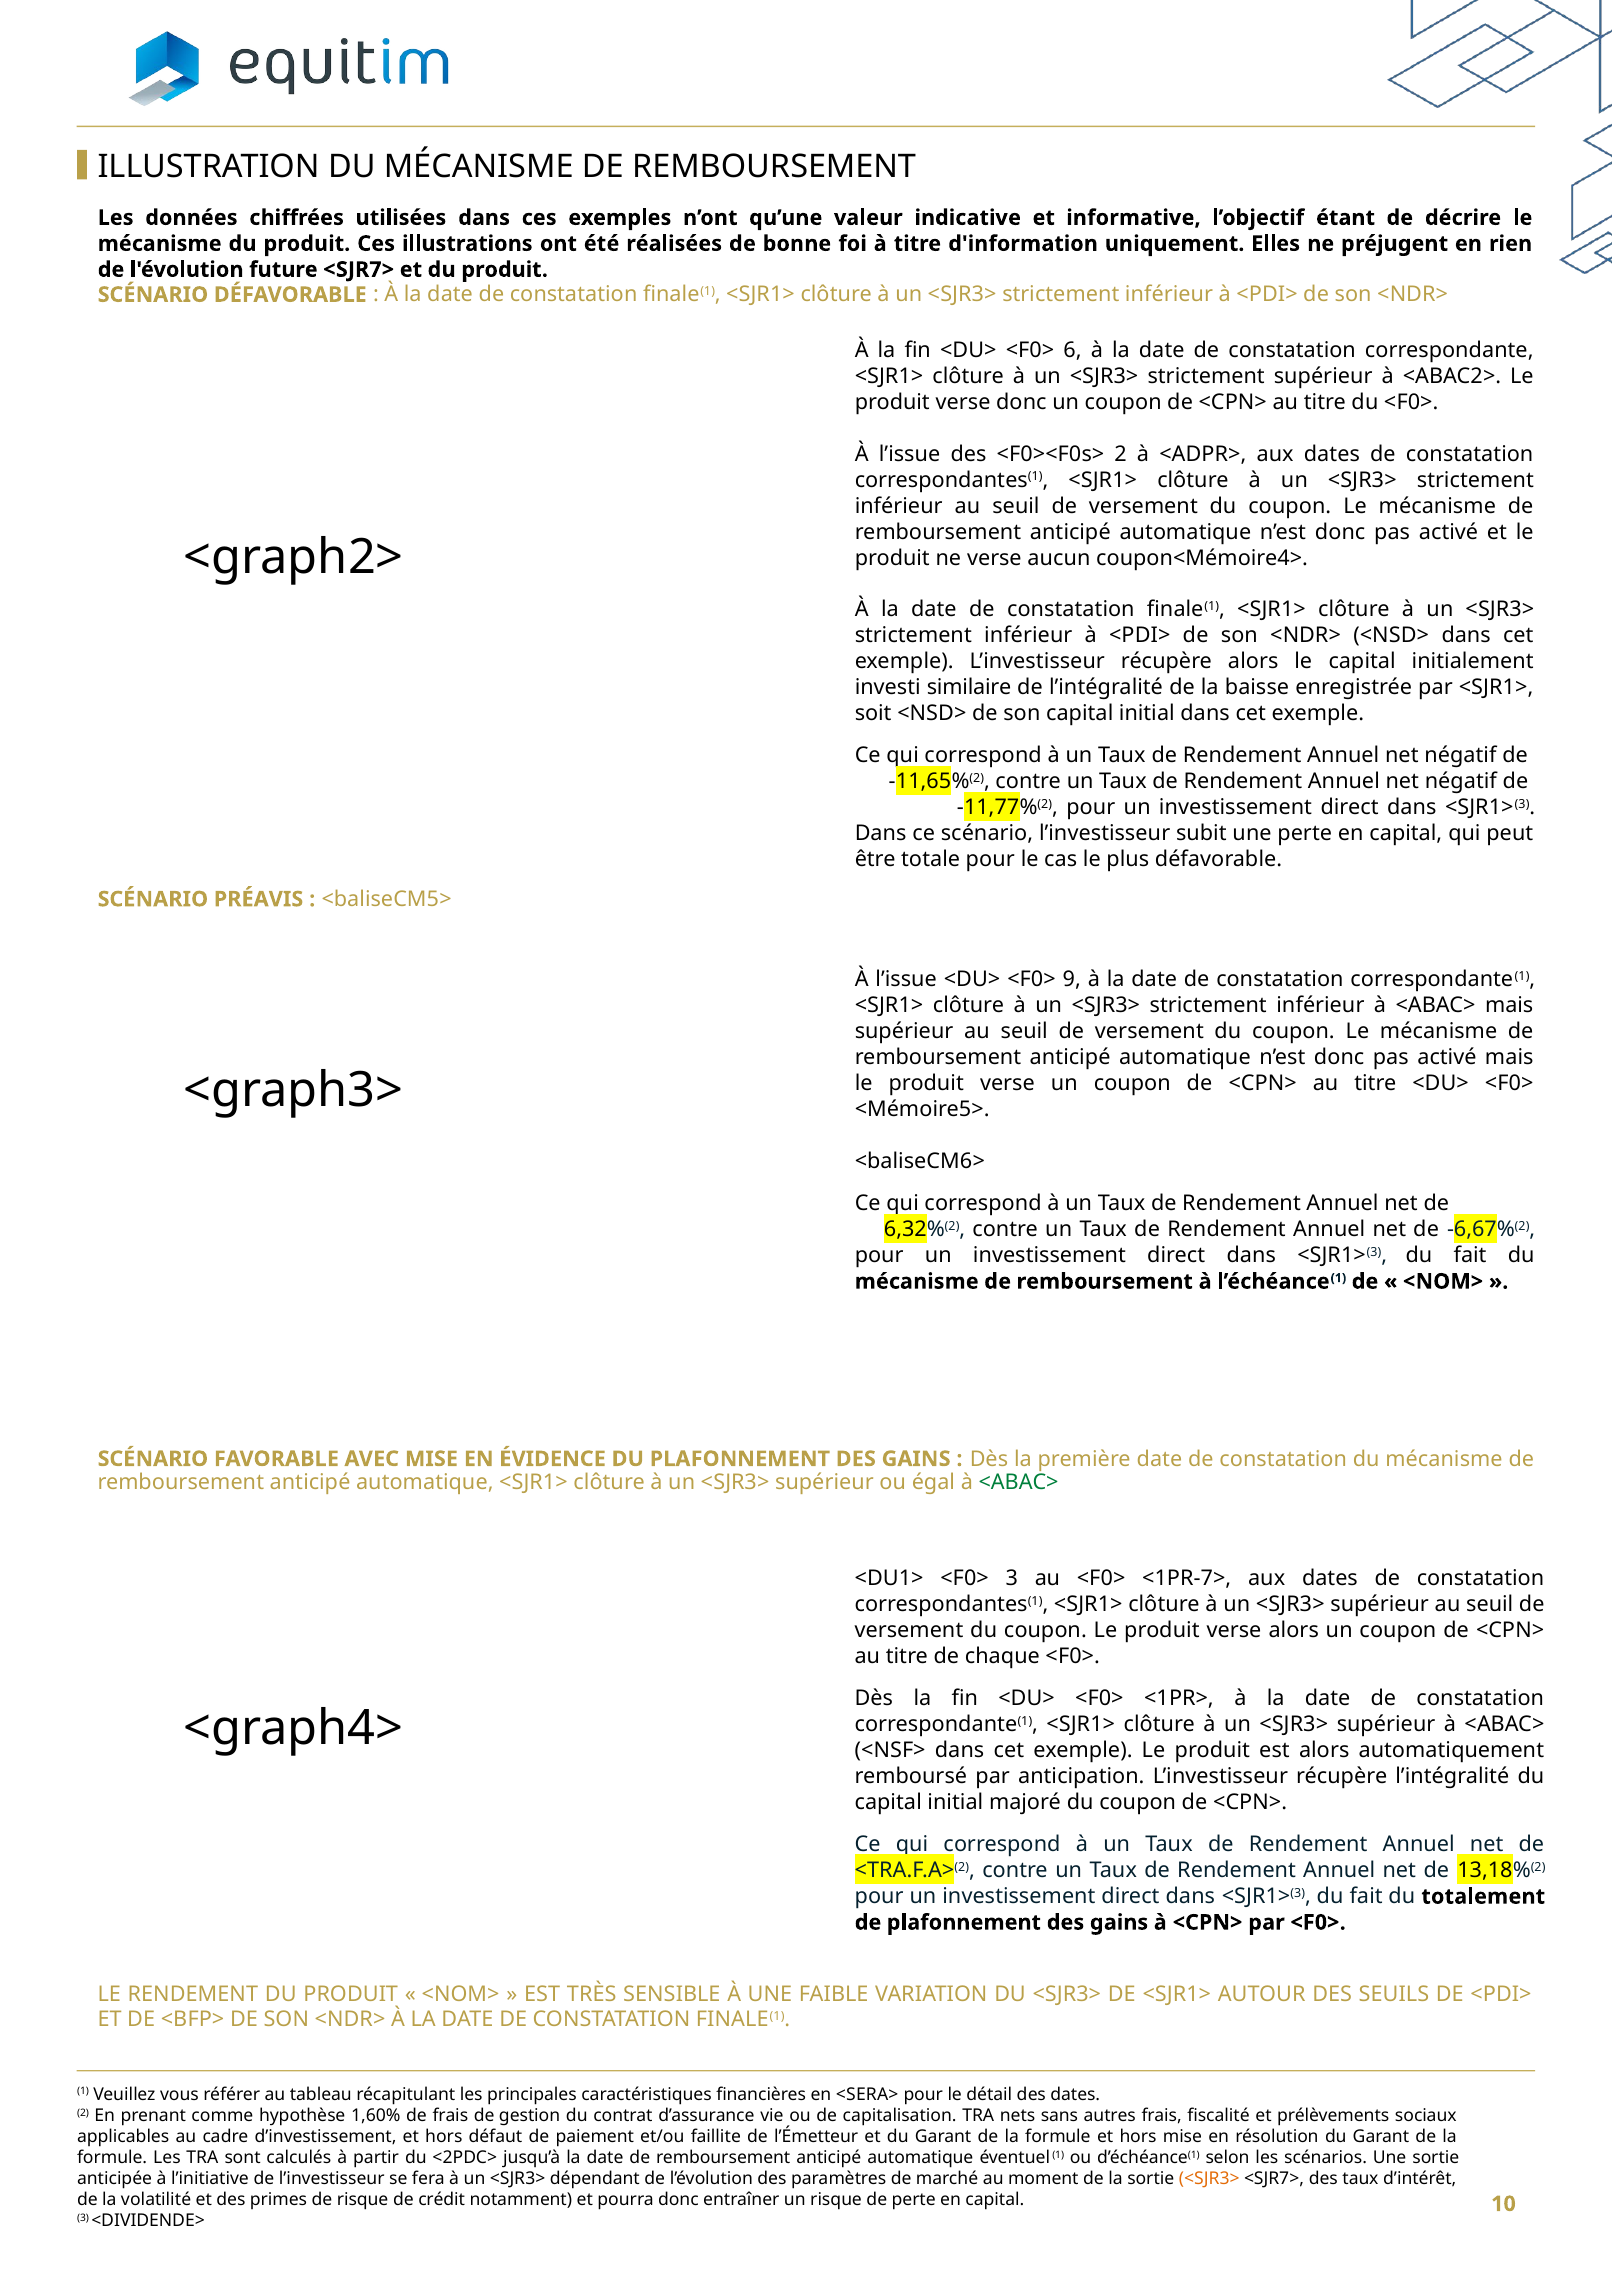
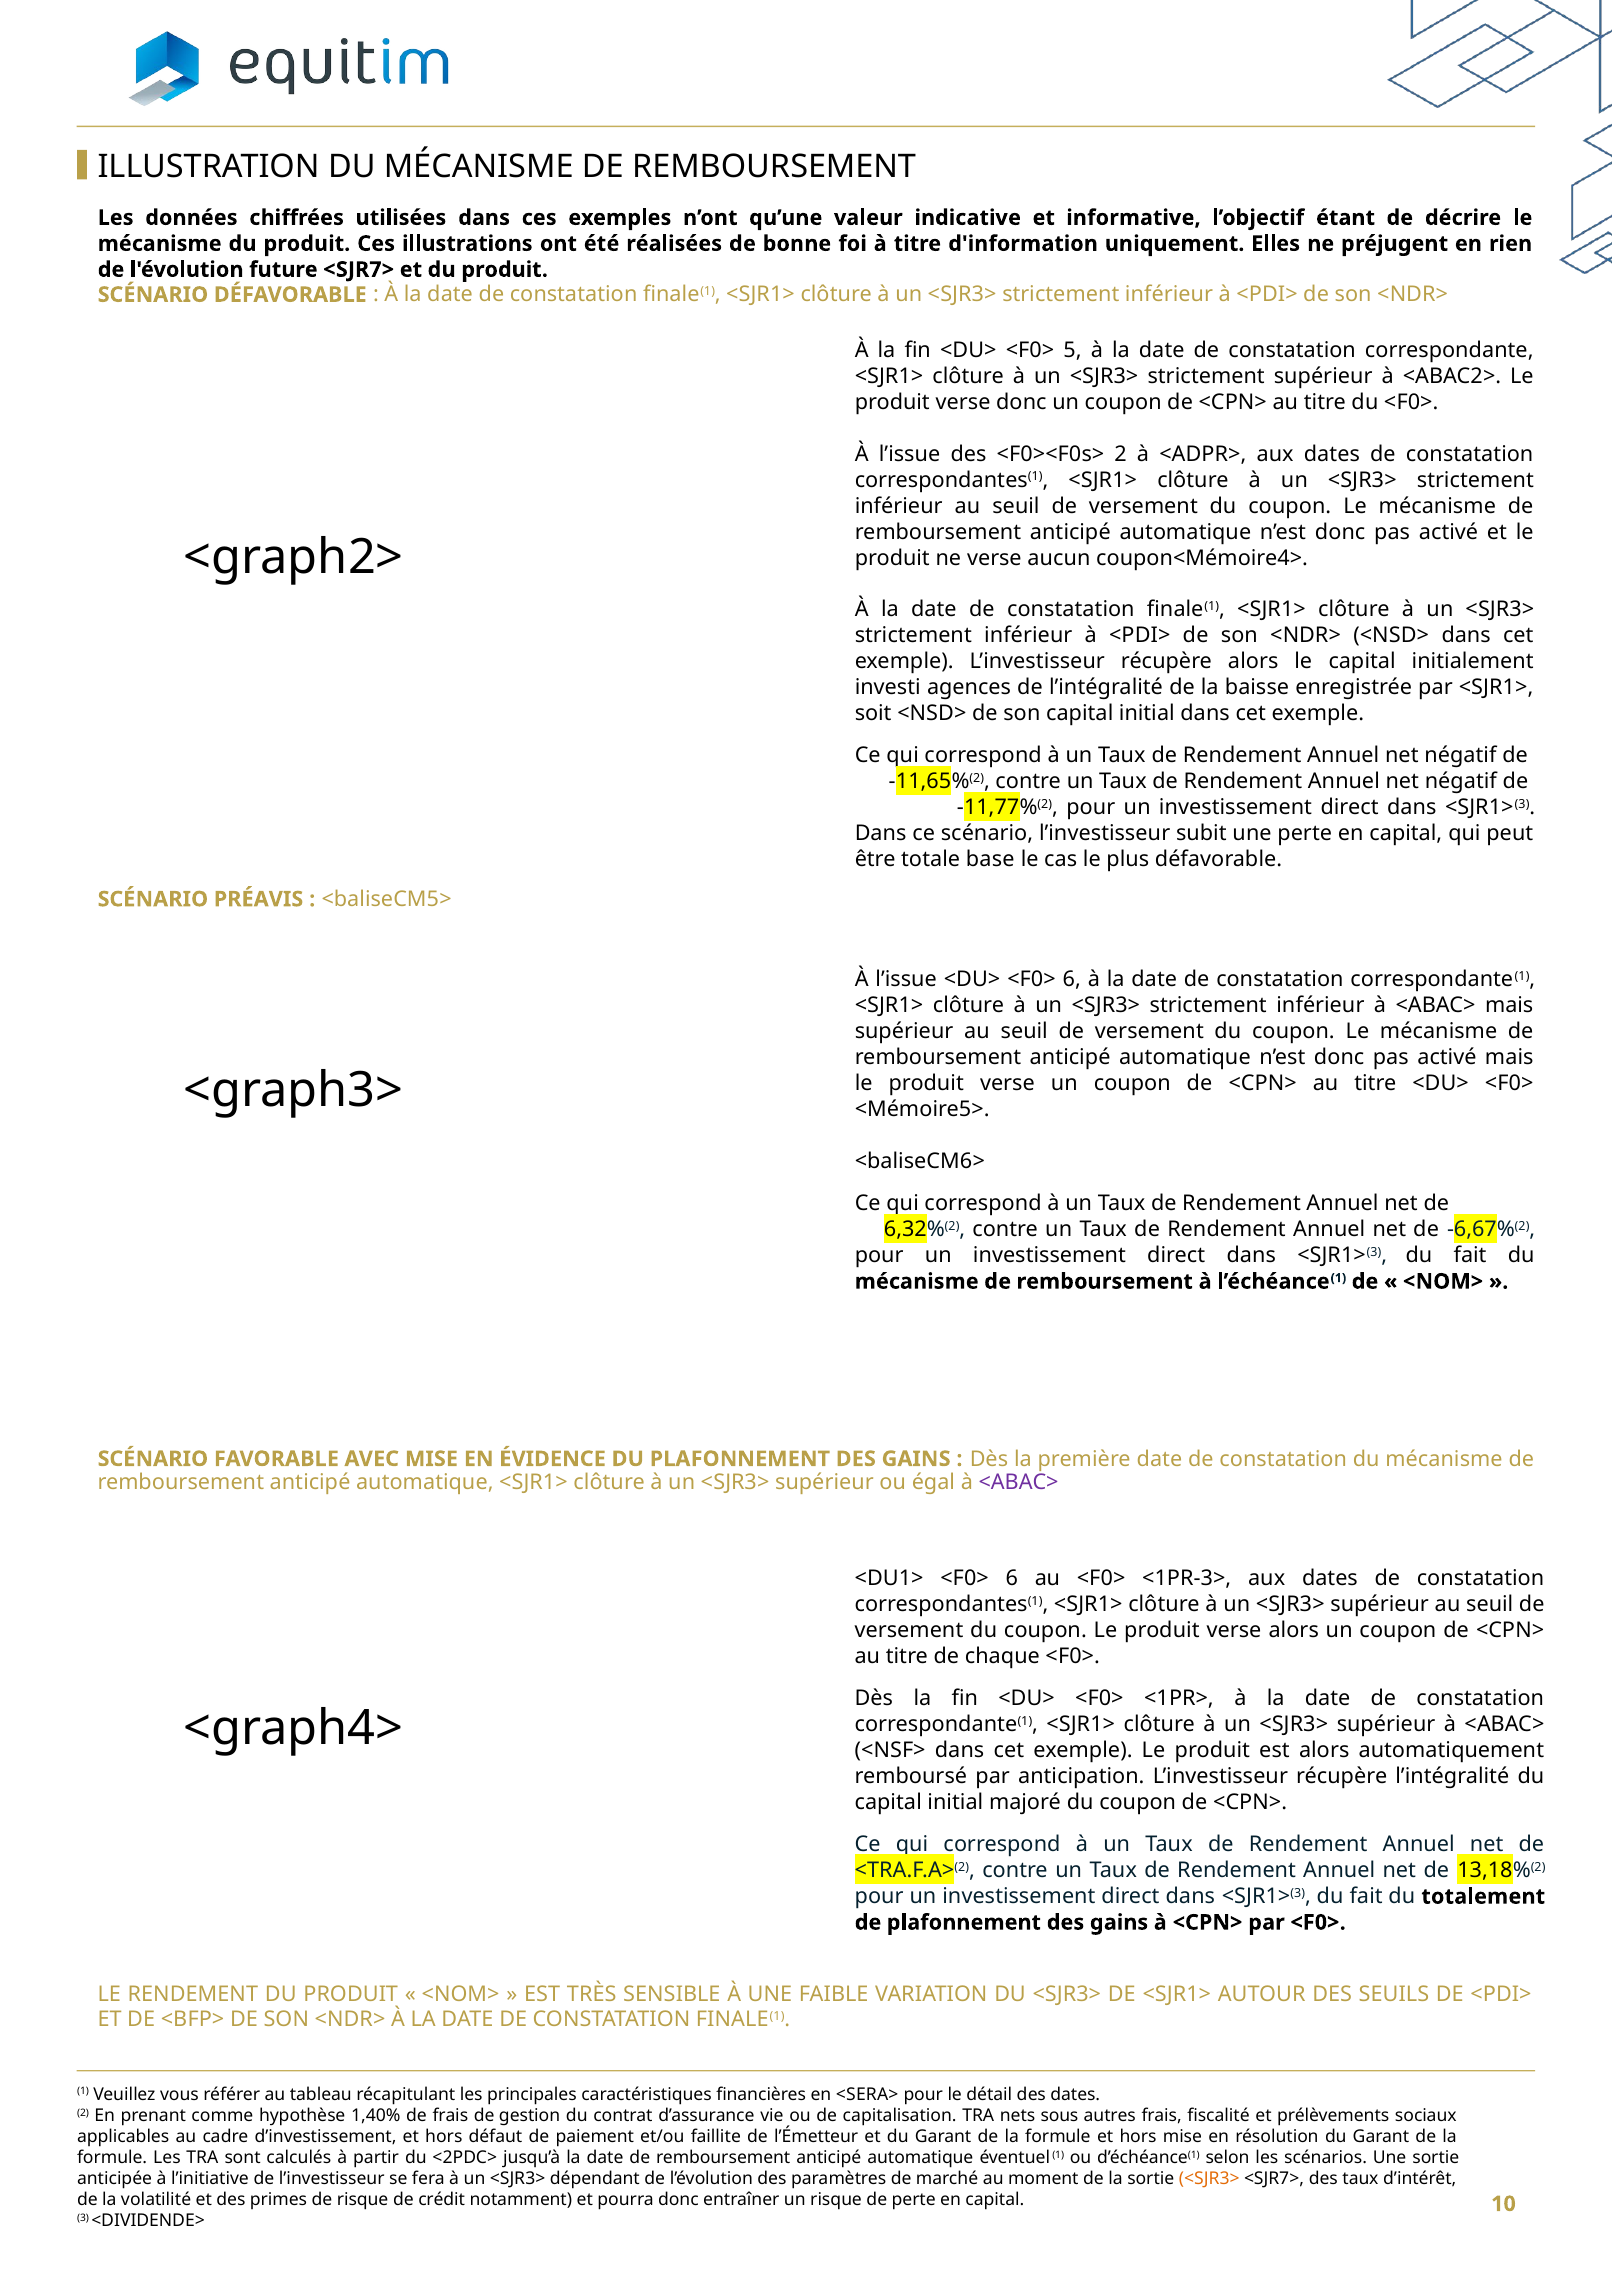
6: 6 -> 5 (1073, 350)
similaire: similaire -> agences (969, 688)
totale pour: pour -> base (990, 860)
<DU> <F0> 9: 9 -> 6 (1072, 980)
<ABAC> colour: green -> purple (1019, 1482)
<DU1> <F0> 3: 3 -> 6 (1012, 1578)
<1PR-7>: <1PR-7> -> <1PR-3> (1187, 1578)
1,60%: 1,60% -> 1,40% (376, 2115)
sans: sans -> sous (1059, 2115)
